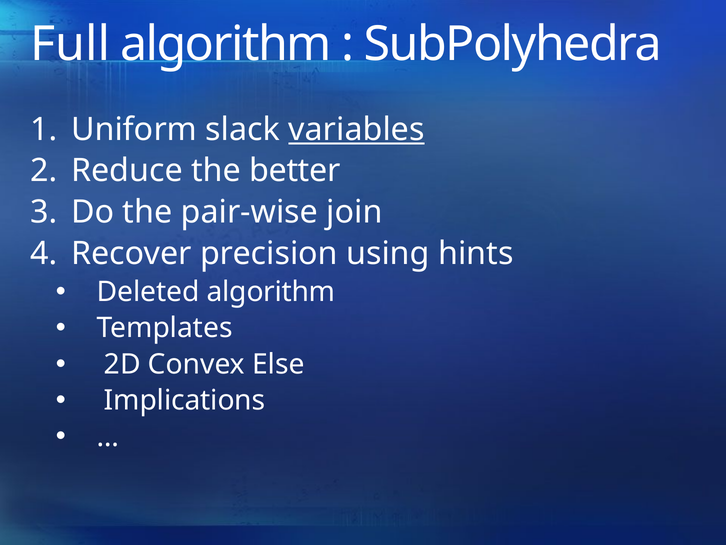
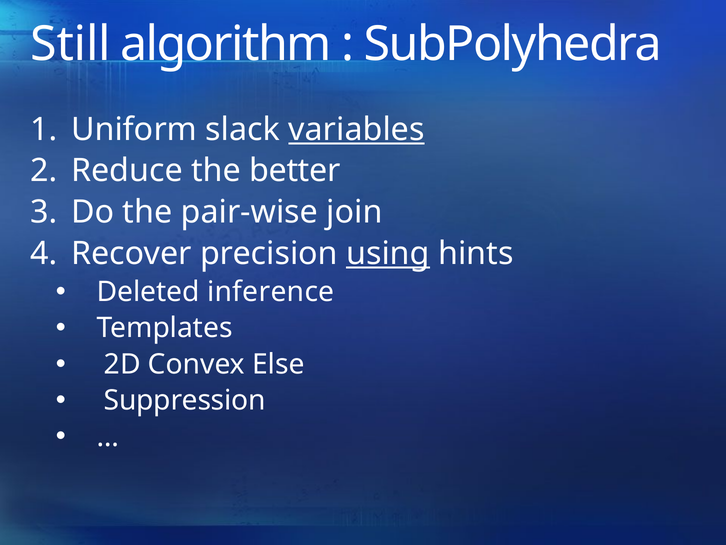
Full: Full -> Still (71, 44)
using underline: none -> present (388, 253)
Deleted algorithm: algorithm -> inference (271, 292)
Implications: Implications -> Suppression (185, 400)
